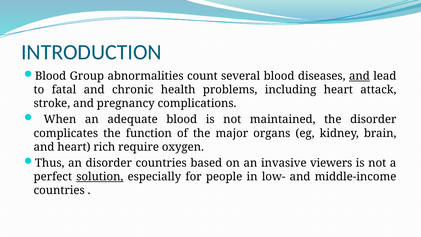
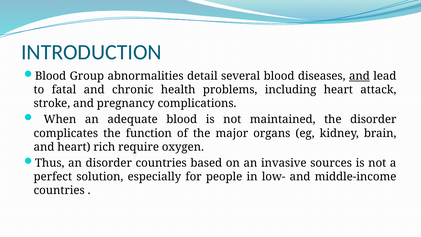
count: count -> detail (202, 76)
viewers: viewers -> sources (331, 163)
solution underline: present -> none (100, 177)
